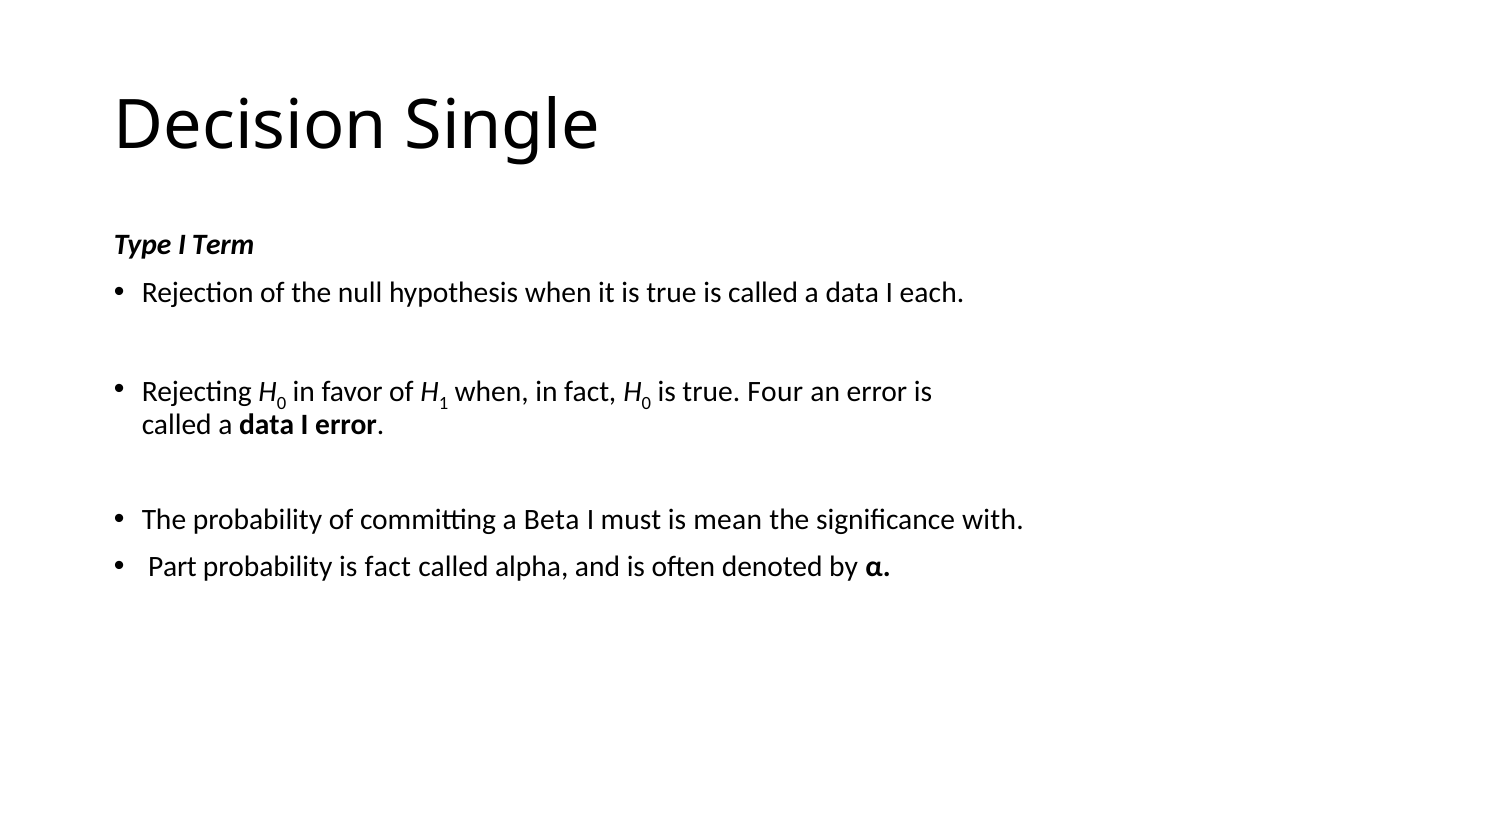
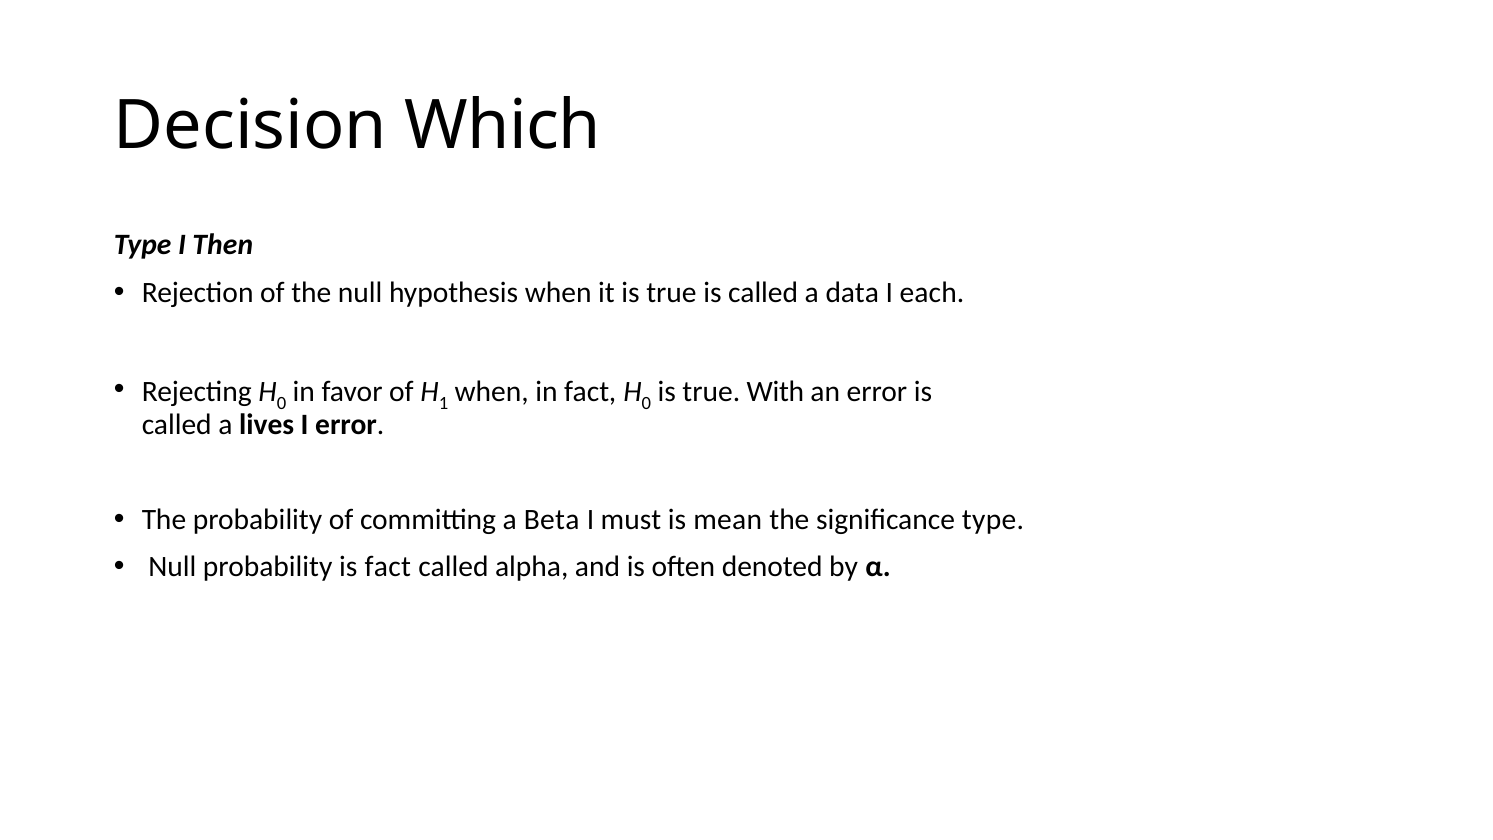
Single: Single -> Which (503, 125)
Term: Term -> Then (223, 245)
Four: Four -> With (775, 391)
data: data -> lives (267, 424)
significance with: with -> type (993, 519)
Part: Part -> Null (172, 567)
